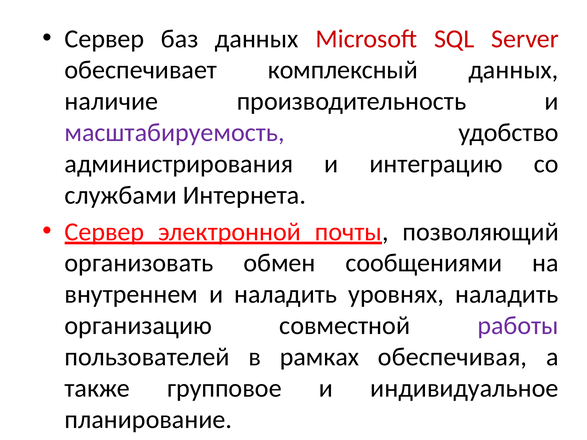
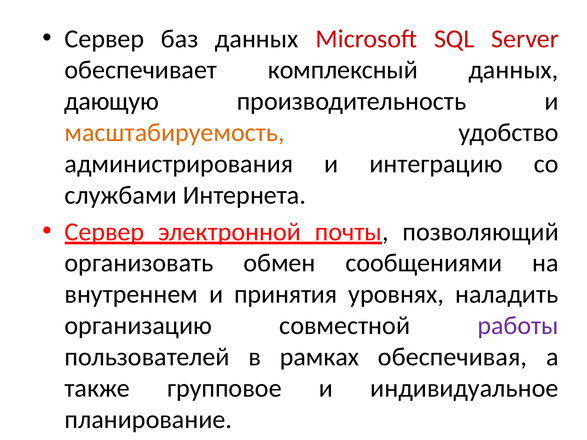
наличие: наличие -> дающую (112, 101)
масштабируемость colour: purple -> orange (175, 133)
и наладить: наладить -> принятия (286, 295)
